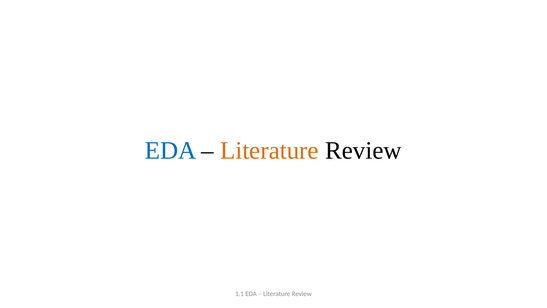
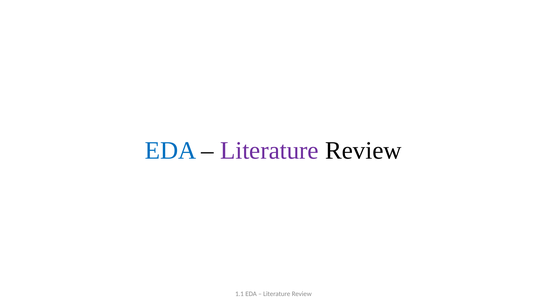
Literature colour: orange -> purple (269, 150)
